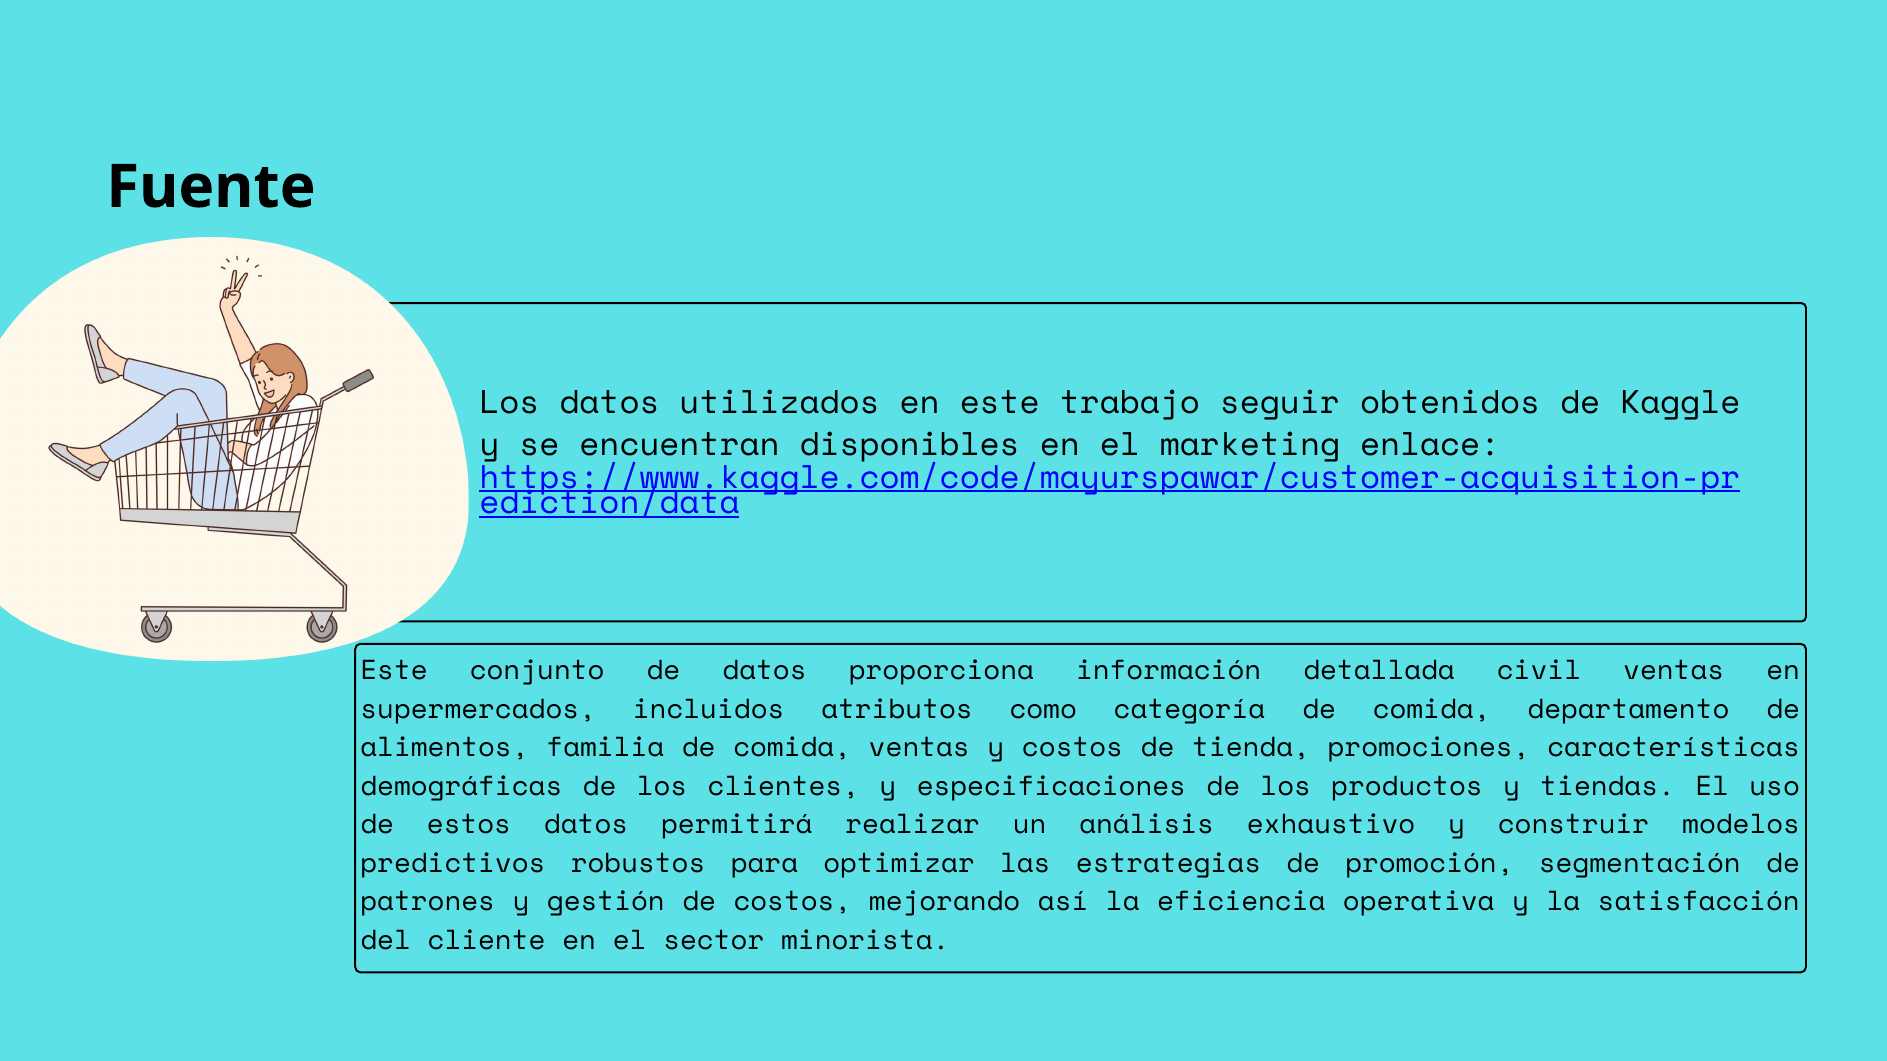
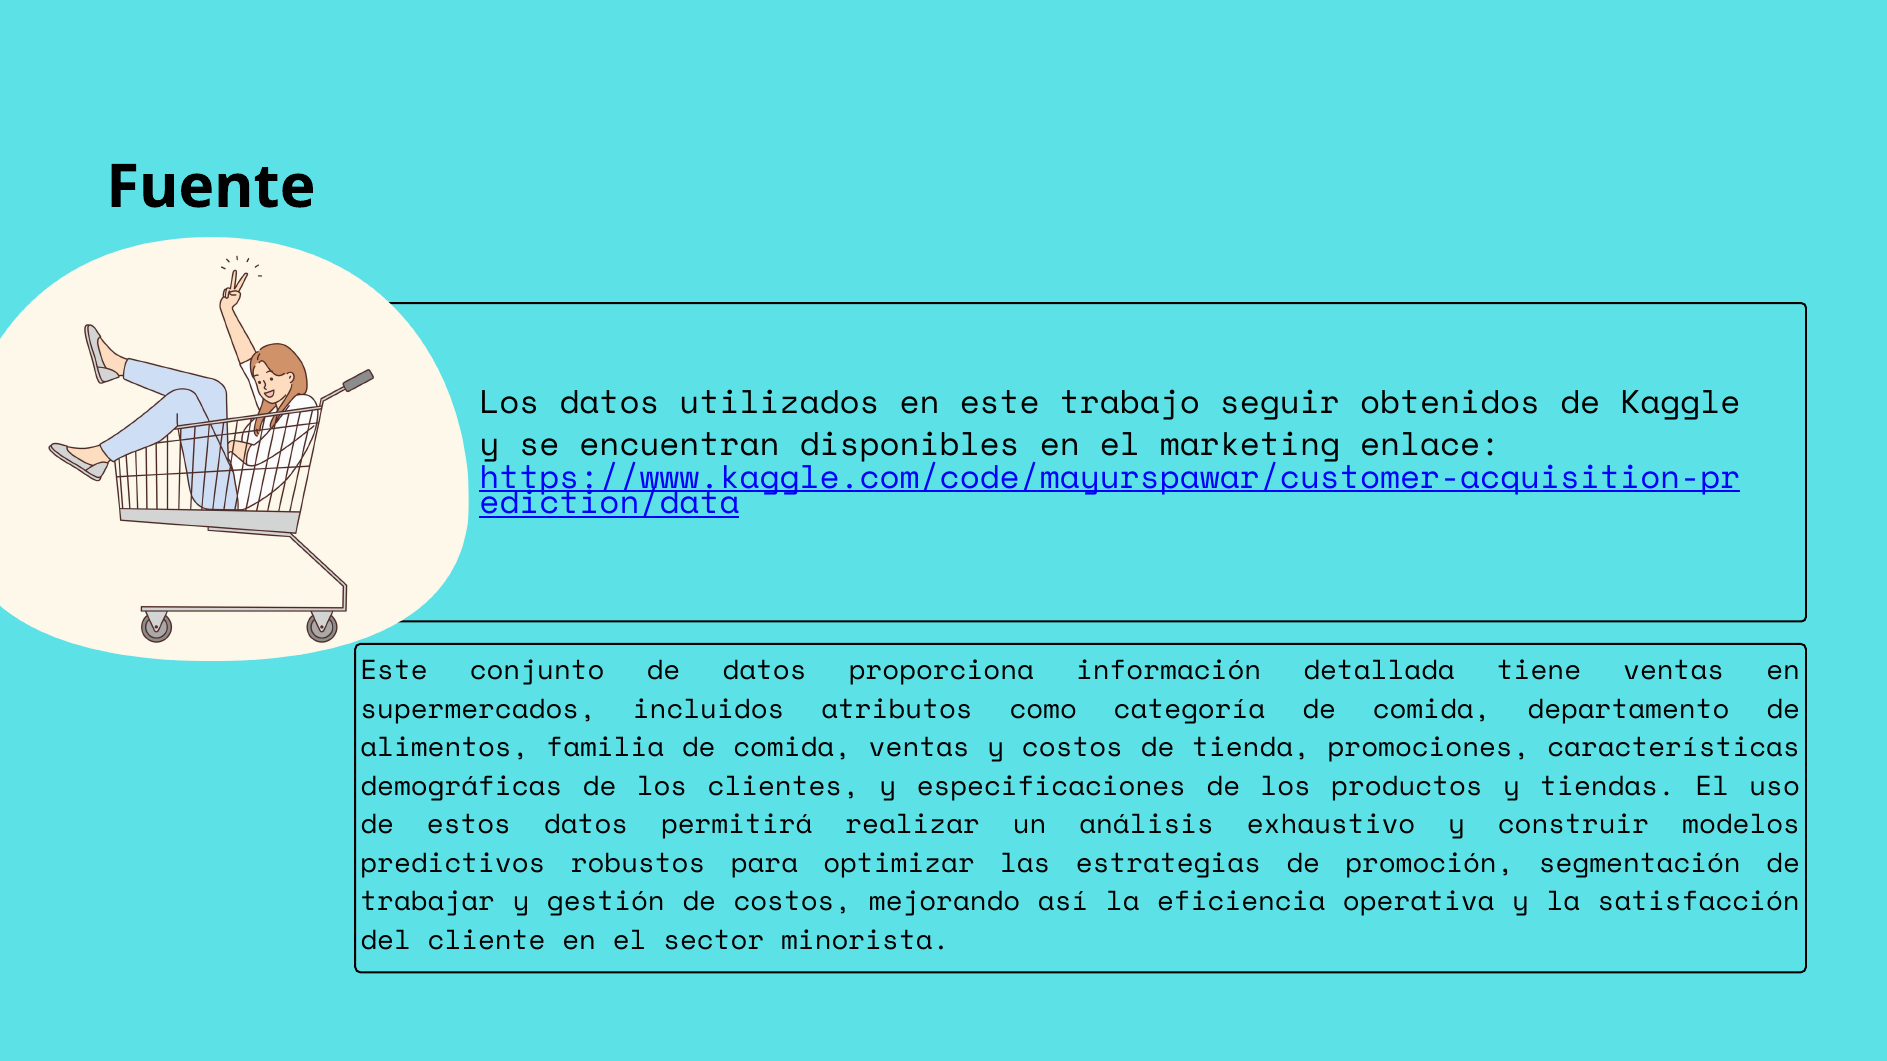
civil: civil -> tiene (1539, 671)
patrones: patrones -> trabajar (428, 902)
